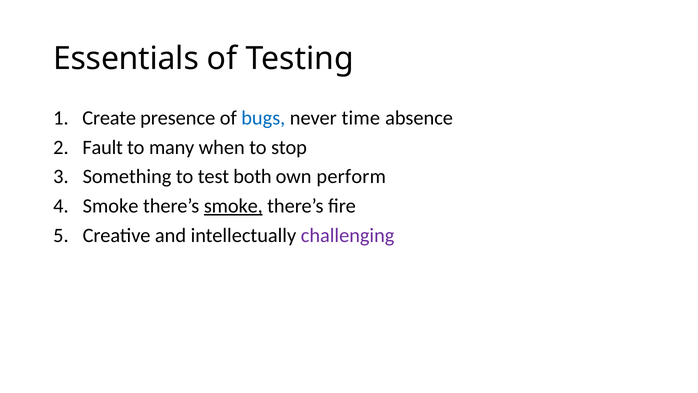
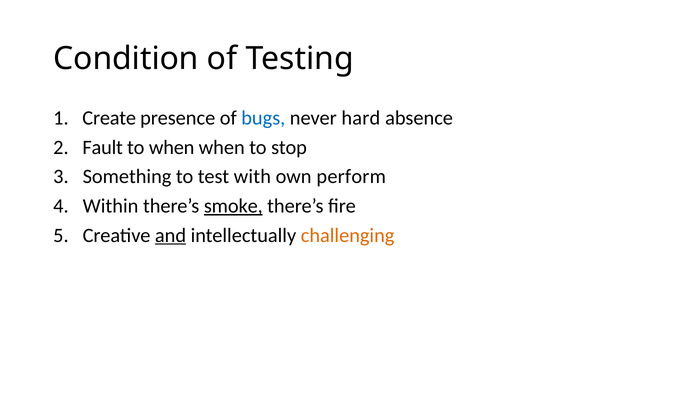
Essentials: Essentials -> Condition (126, 59)
time: time -> hard (361, 118)
to many: many -> when (172, 147)
both: both -> with (252, 177)
Smoke: Smoke -> Within (111, 206)
and underline: none -> present (171, 235)
challenging colour: purple -> orange (348, 235)
